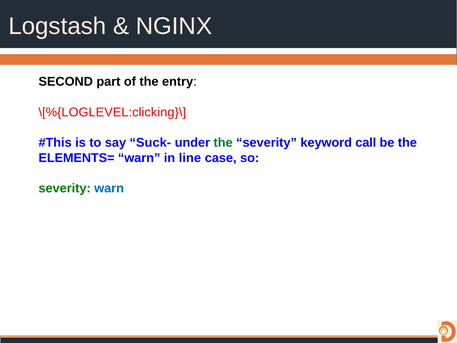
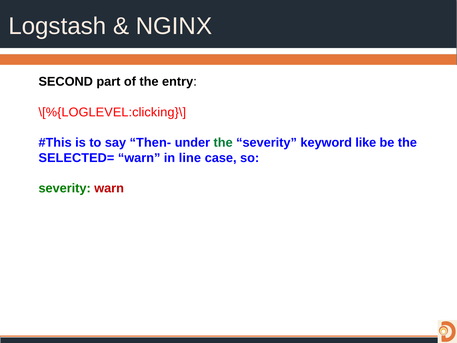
Suck-: Suck- -> Then- (150, 143)
call: call -> like (366, 143)
ELEMENTS=: ELEMENTS= -> SELECTED= (76, 158)
warn colour: blue -> red (109, 188)
